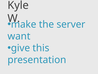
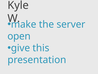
want: want -> open (19, 36)
